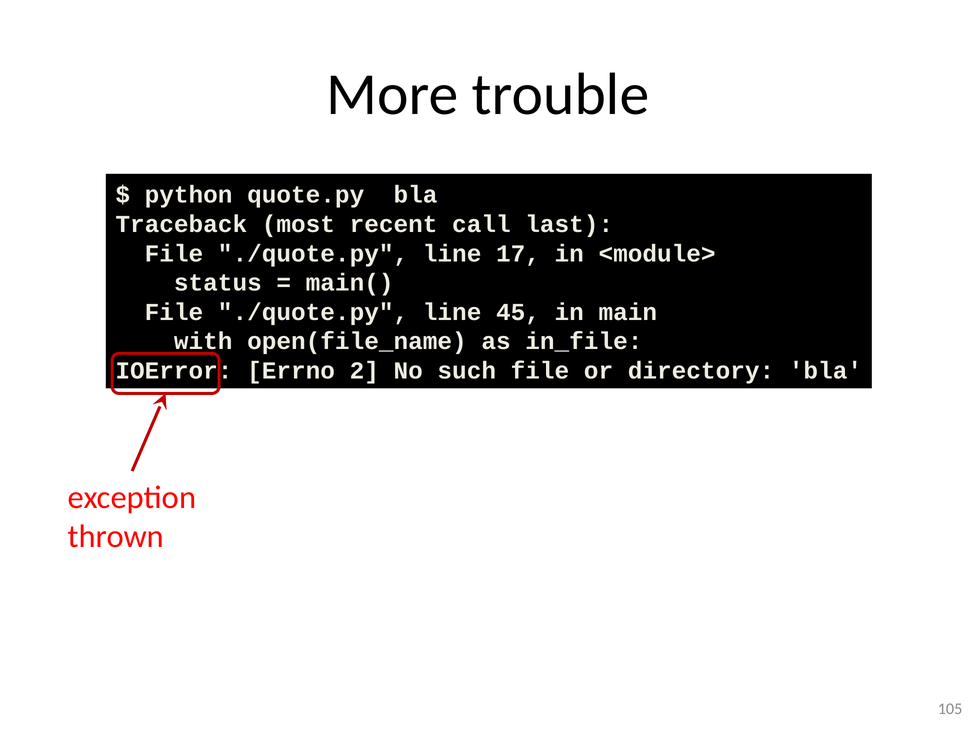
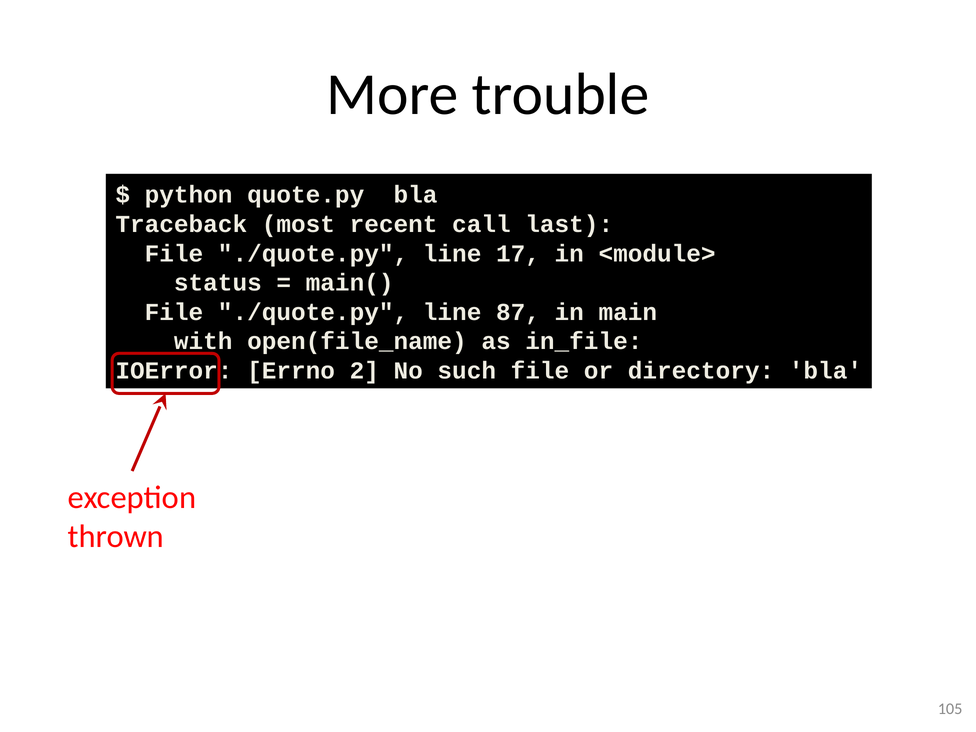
45: 45 -> 87 (518, 312)
